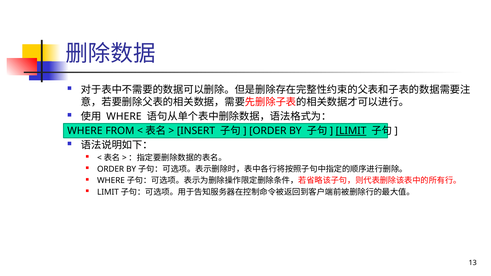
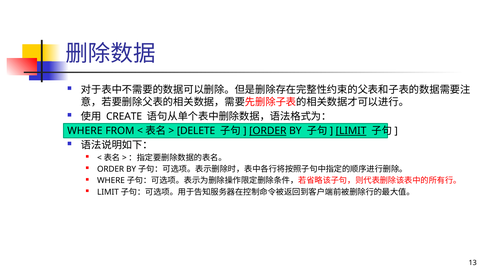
WHERE: WHERE -> CREATE (124, 117)
INSERT: INSERT -> DELETE (196, 131)
ORDER underline: none -> present (268, 131)
